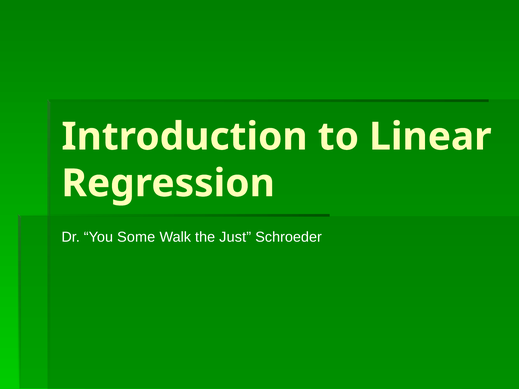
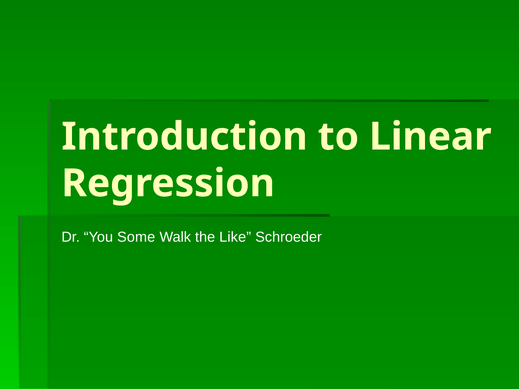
Just: Just -> Like (235, 237)
